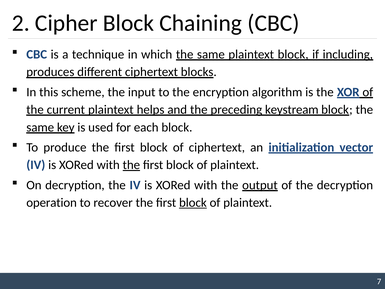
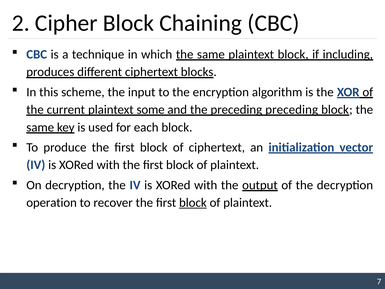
helps: helps -> some (151, 110)
preceding keystream: keystream -> preceding (292, 110)
the underline: present -> none (131, 165)
